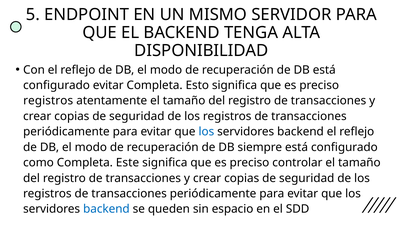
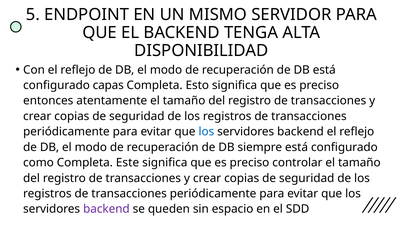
configurado evitar: evitar -> capas (108, 85)
registros: registros -> entonces (48, 101)
backend colour: blue -> purple (106, 209)
